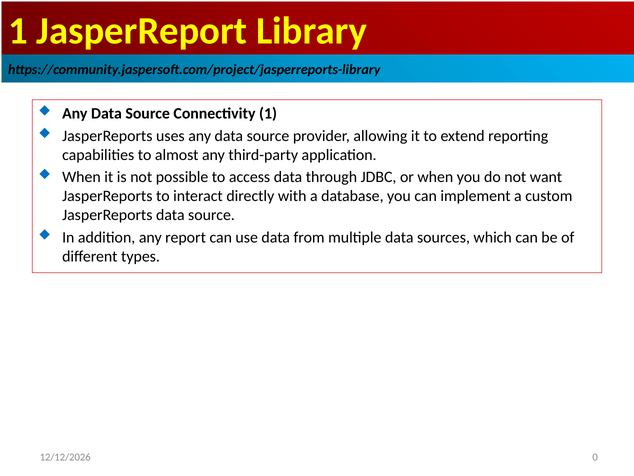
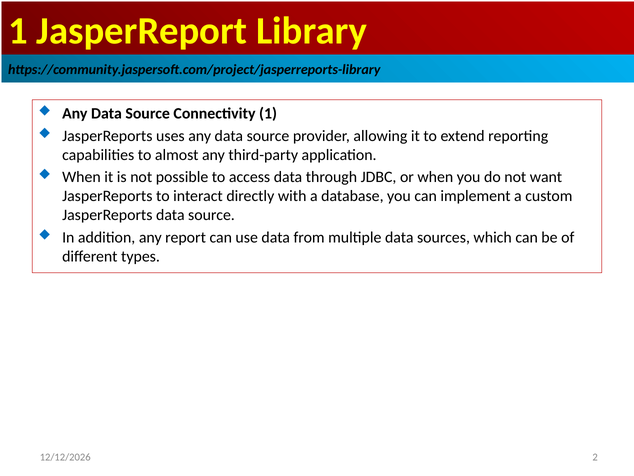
0: 0 -> 2 (595, 457)
